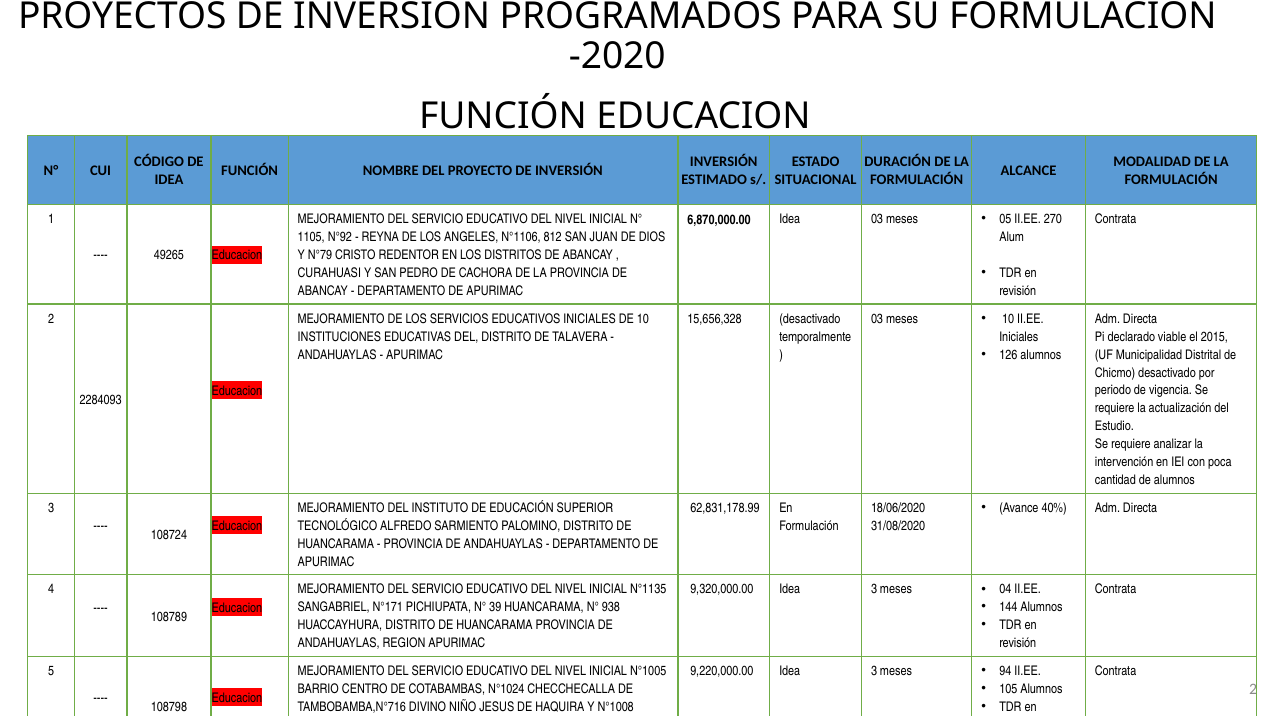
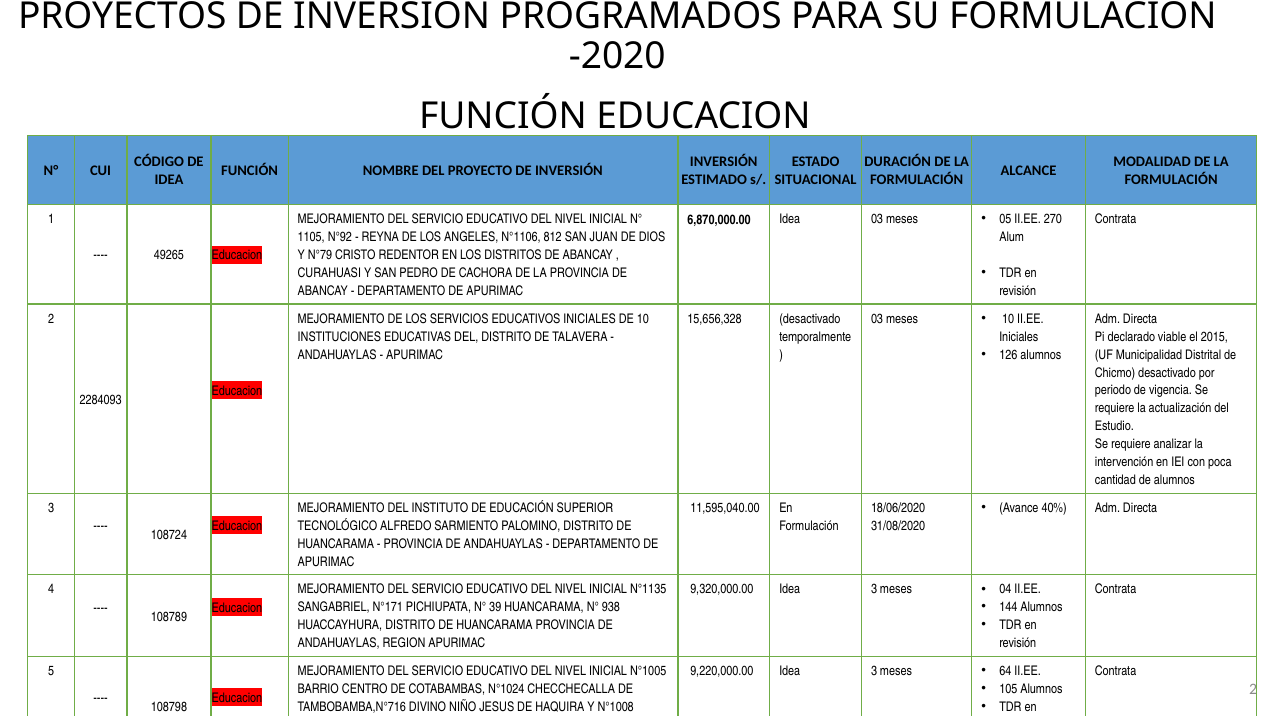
62,831,178.99: 62,831,178.99 -> 11,595,040.00 (725, 508)
94: 94 -> 64 (1005, 671)
